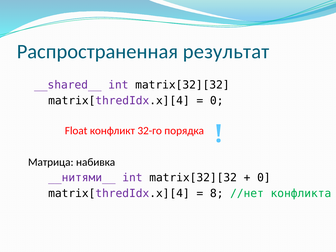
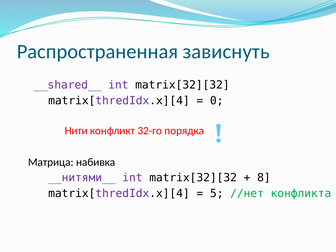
результат: результат -> зависнуть (226, 52)
Float: Float -> Нити (76, 131)
0: 0 -> 8 (264, 178)
8: 8 -> 5 (217, 193)
